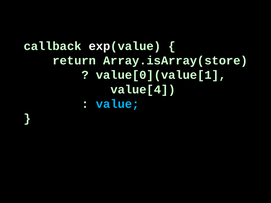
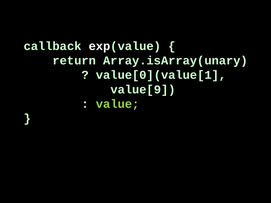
Array.isArray(store: Array.isArray(store -> Array.isArray(unary (175, 61)
value[4: value[4 -> value[9 (143, 90)
value colour: light blue -> light green (118, 104)
